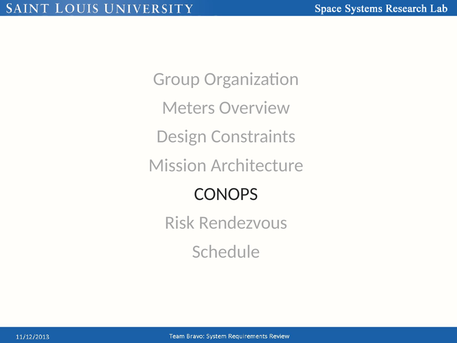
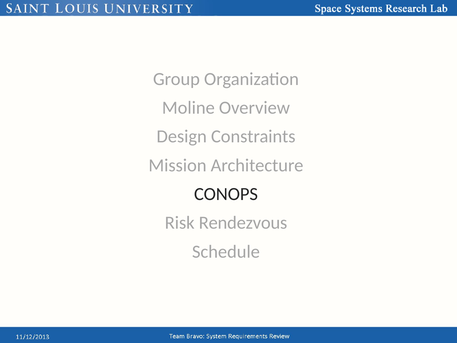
Meters: Meters -> Moline (188, 108)
